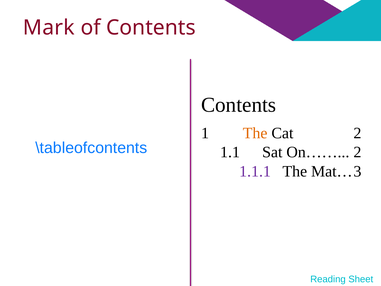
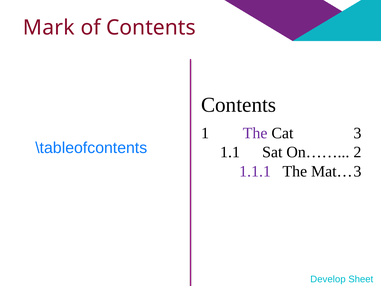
The colour: orange -> purple (255, 133)
Cat 2: 2 -> 3 (357, 133)
Reading: Reading -> Develop (328, 279)
